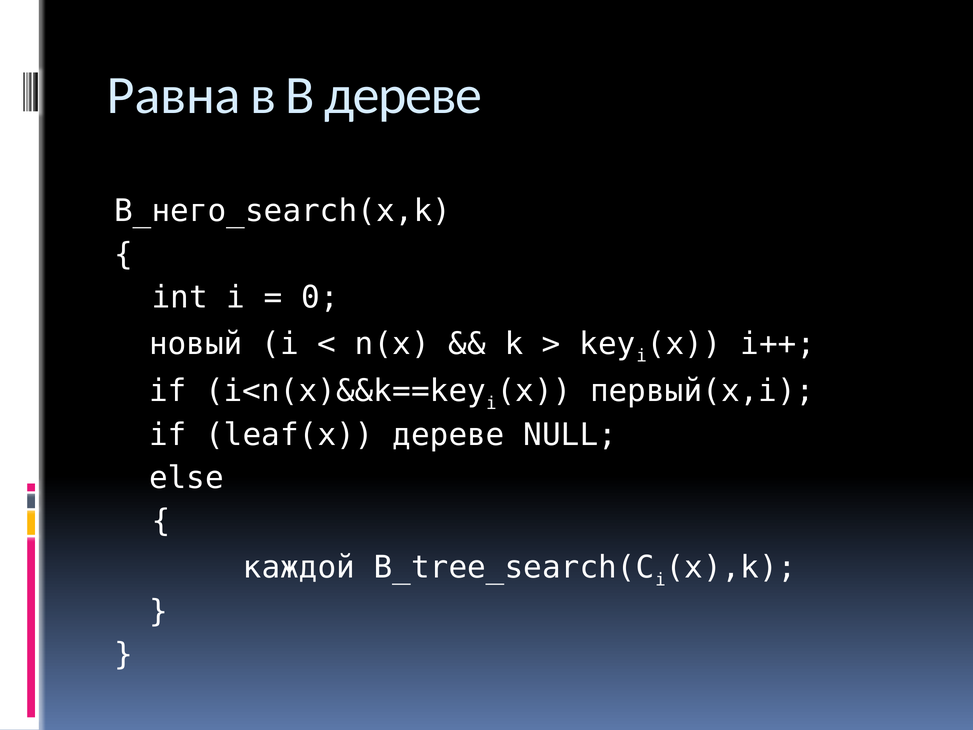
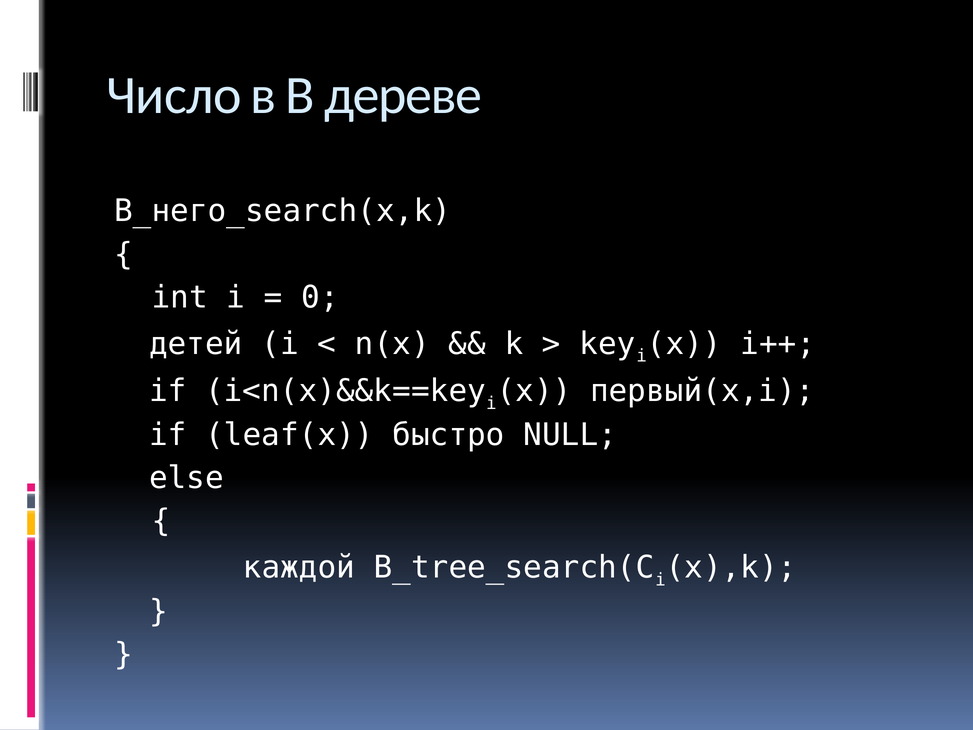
Равна: Равна -> Число (174, 95)
новый: новый -> детей (196, 344)
leaf(x дереве: дереве -> быстро (449, 435)
